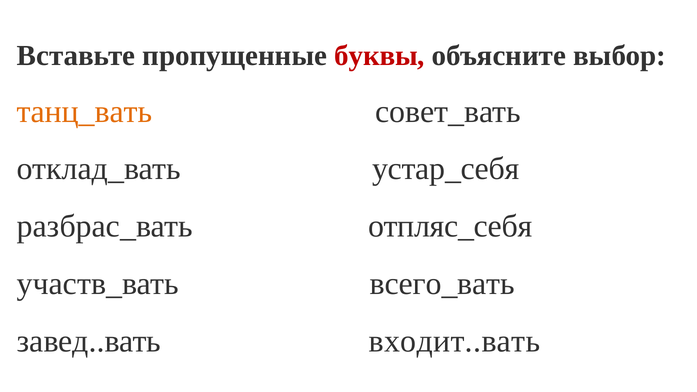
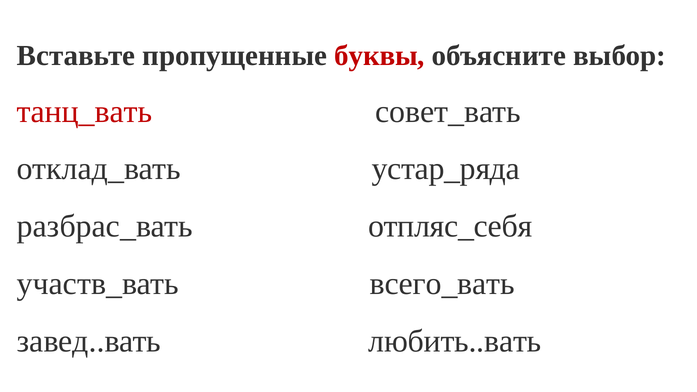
танц_вать colour: orange -> red (84, 112)
устар_себя: устар_себя -> устар_ряда (446, 169)
входит..вать: входит..вать -> любить..вать (455, 341)
